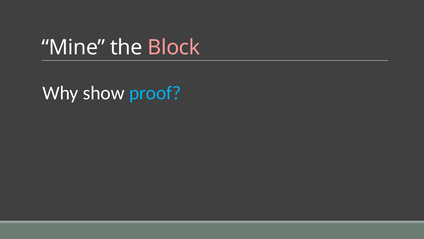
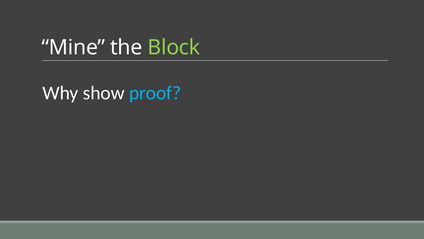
Block colour: pink -> light green (174, 48)
